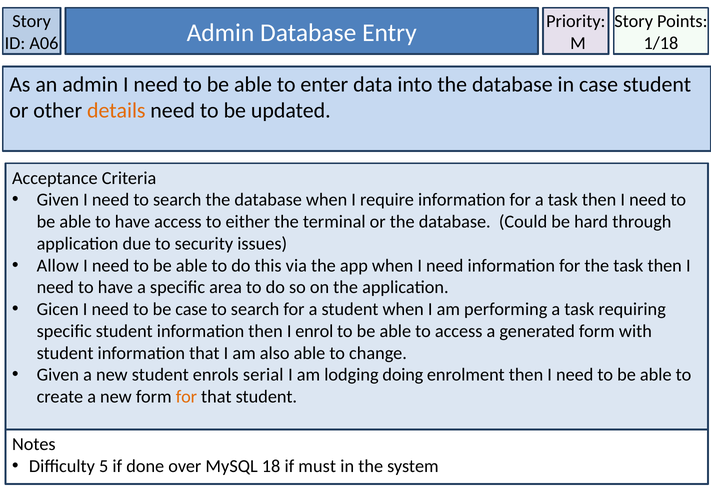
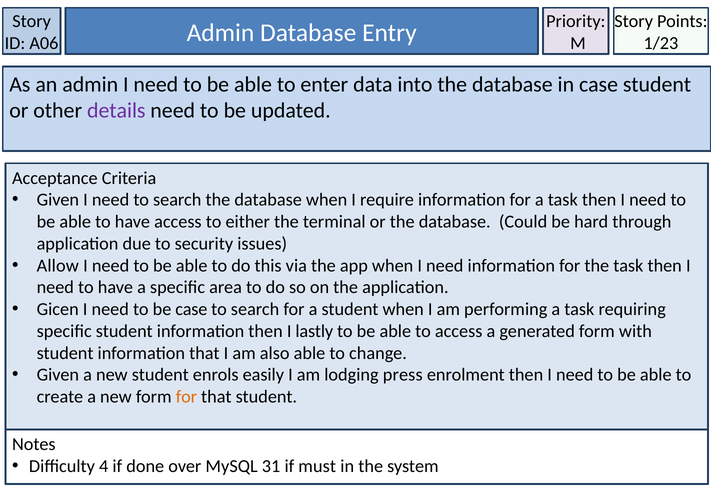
1/18: 1/18 -> 1/23 (661, 43)
details colour: orange -> purple (116, 111)
enrol: enrol -> lastly (314, 331)
serial: serial -> easily (263, 375)
doing: doing -> press (403, 375)
5: 5 -> 4 (104, 467)
18: 18 -> 31 (271, 467)
